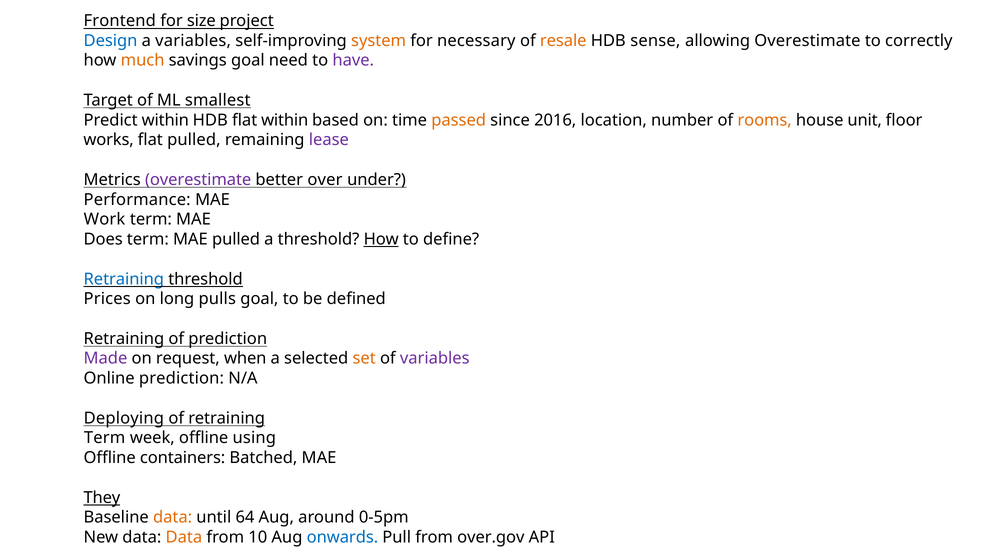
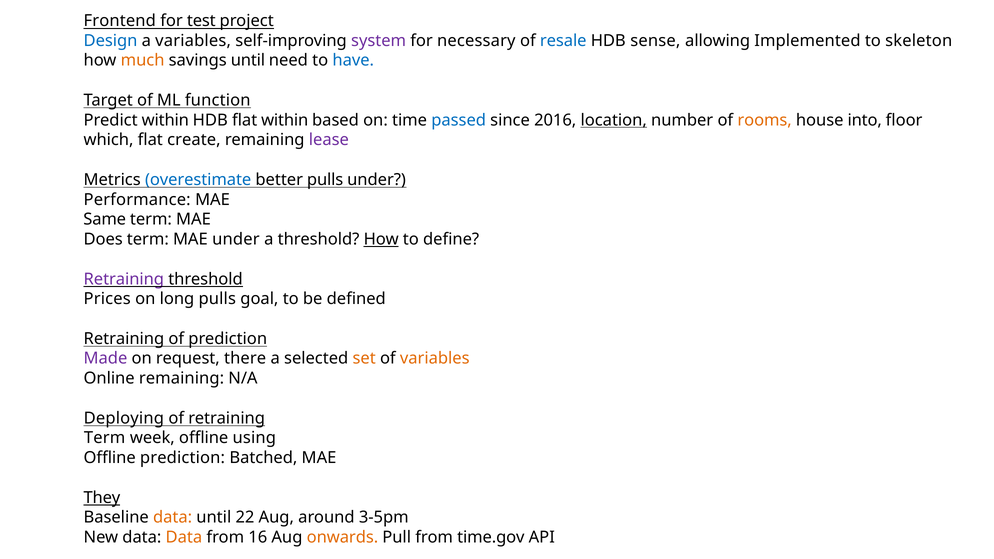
size: size -> test (201, 21)
system colour: orange -> purple (379, 41)
resale colour: orange -> blue (563, 41)
allowing Overestimate: Overestimate -> Implemented (807, 41)
correctly: correctly -> skeleton (919, 41)
savings goal: goal -> until (248, 61)
have colour: purple -> blue (353, 61)
smallest: smallest -> function (218, 100)
passed colour: orange -> blue (459, 120)
location underline: none -> present (614, 120)
unit: unit -> into (865, 120)
works: works -> which (109, 140)
flat pulled: pulled -> create (194, 140)
overestimate colour: purple -> blue (198, 180)
better over: over -> pulls (325, 180)
Work: Work -> Same (105, 220)
MAE pulled: pulled -> under (236, 239)
Retraining colour: blue -> purple (124, 279)
when: when -> there (245, 359)
variables colour: purple -> orange (435, 359)
Online prediction: prediction -> remaining (182, 378)
Offline containers: containers -> prediction (183, 458)
64: 64 -> 22 (245, 518)
0-5pm: 0-5pm -> 3-5pm (384, 518)
10: 10 -> 16 (258, 537)
onwards colour: blue -> orange (342, 537)
over.gov: over.gov -> time.gov (491, 537)
